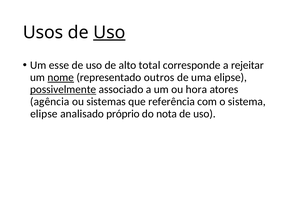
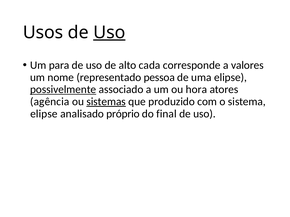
esse: esse -> para (59, 65)
total: total -> cada (150, 65)
rejeitar: rejeitar -> valores (247, 65)
nome underline: present -> none (61, 78)
outros: outros -> pessoa (159, 78)
sistemas underline: none -> present (106, 102)
referência: referência -> produzido (172, 102)
nota: nota -> final (166, 114)
